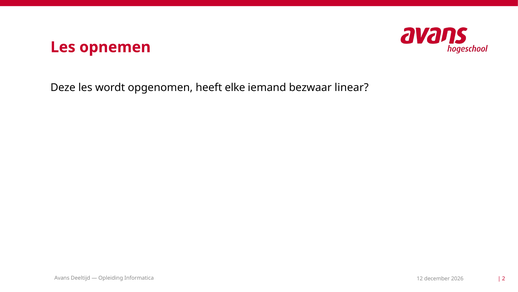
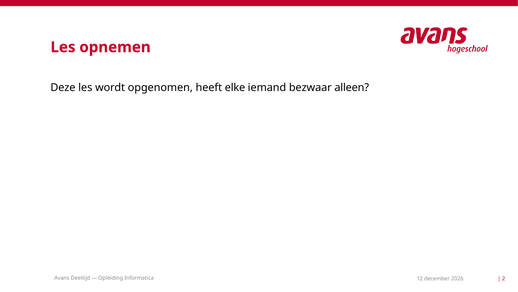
linear: linear -> alleen (352, 88)
